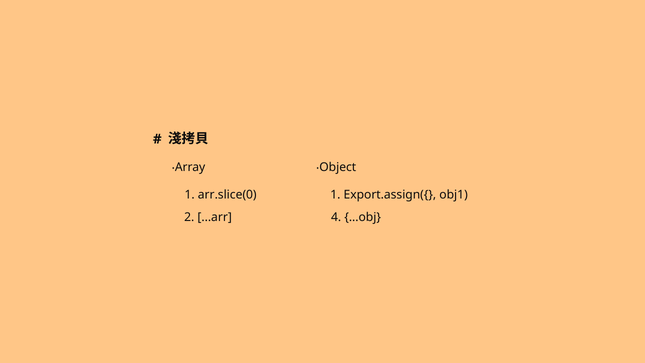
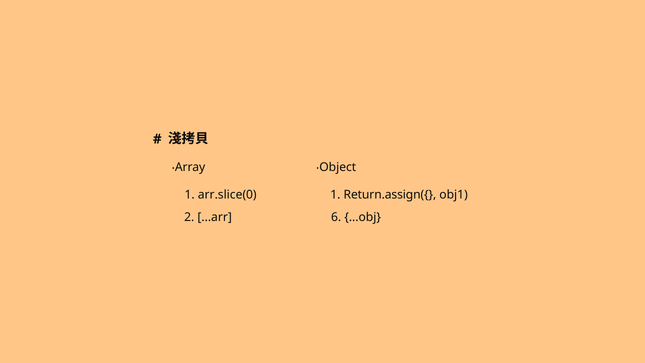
Export.assign({: Export.assign({ -> Return.assign({ (390, 194)
4: 4 -> 6 (336, 217)
